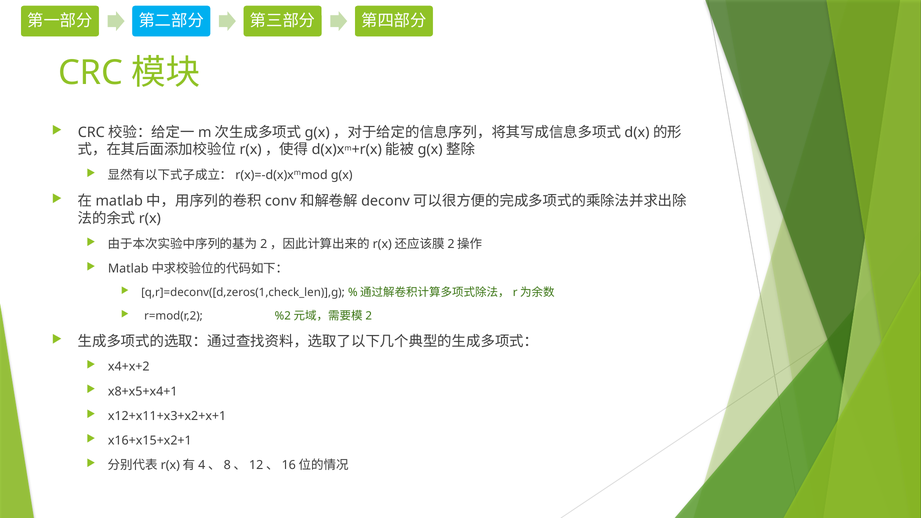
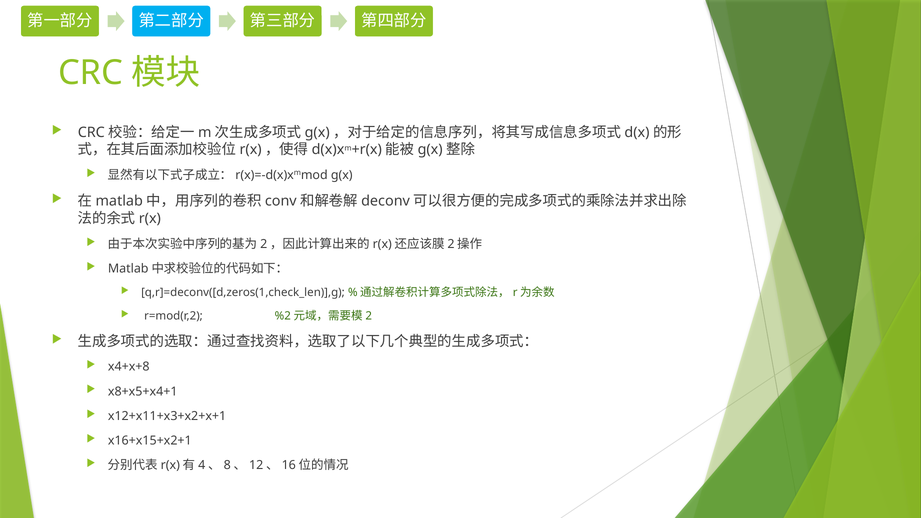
x4+x+2: x4+x+2 -> x4+x+8 (129, 367)
